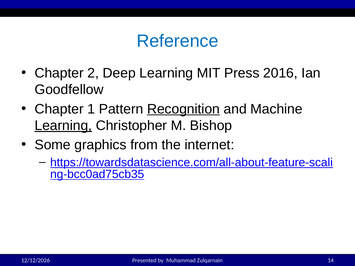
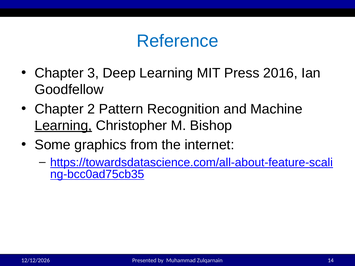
2: 2 -> 3 (93, 73)
1: 1 -> 2 (91, 109)
Recognition underline: present -> none (183, 109)
